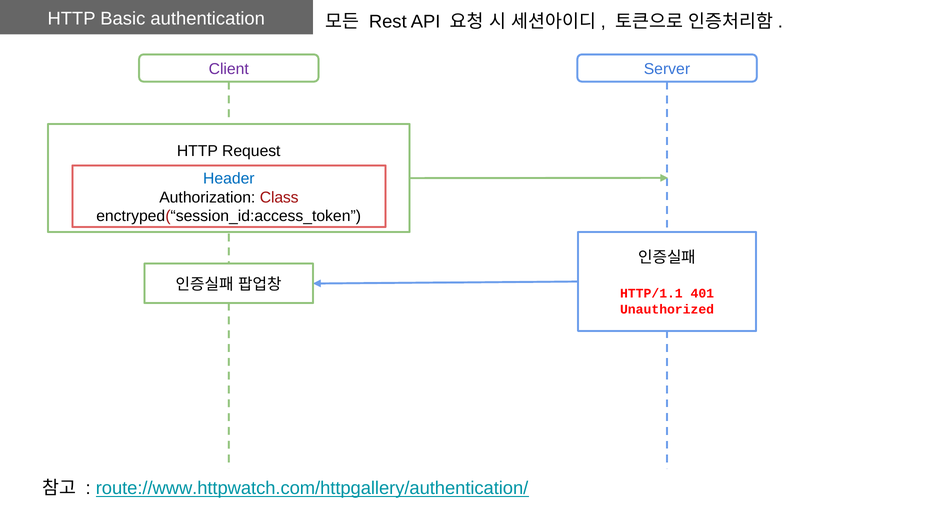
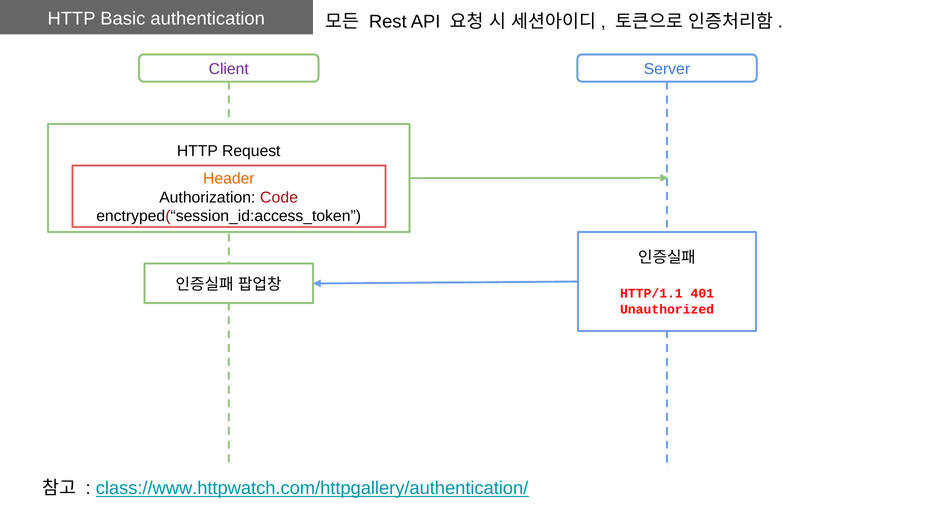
Header colour: blue -> orange (229, 178)
Class: Class -> Code (279, 197)
route://www.httpwatch.com/httpgallery/authentication/: route://www.httpwatch.com/httpgallery/authentication/ -> class://www.httpwatch.com/httpgallery/authentication/ (312, 488)
